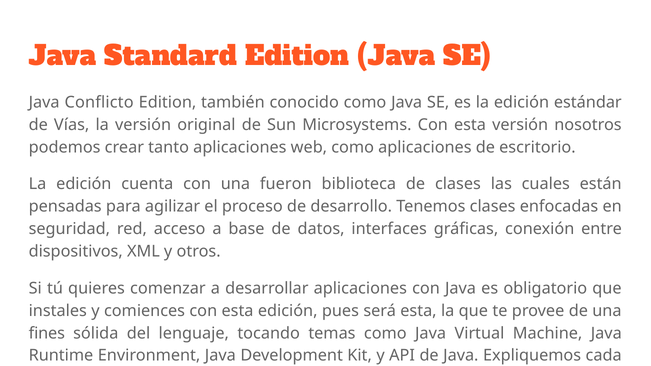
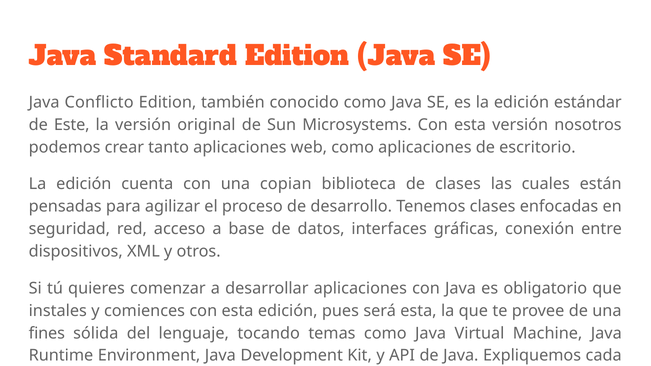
Vías: Vías -> Este (72, 125)
fueron: fueron -> copian (286, 184)
